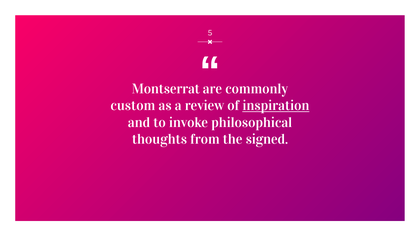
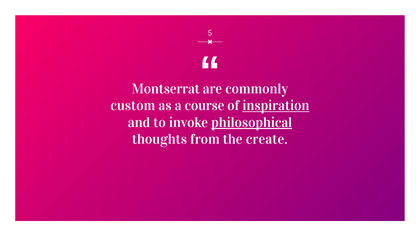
review: review -> course (205, 106)
philosophical underline: none -> present (252, 123)
signed: signed -> create (267, 139)
